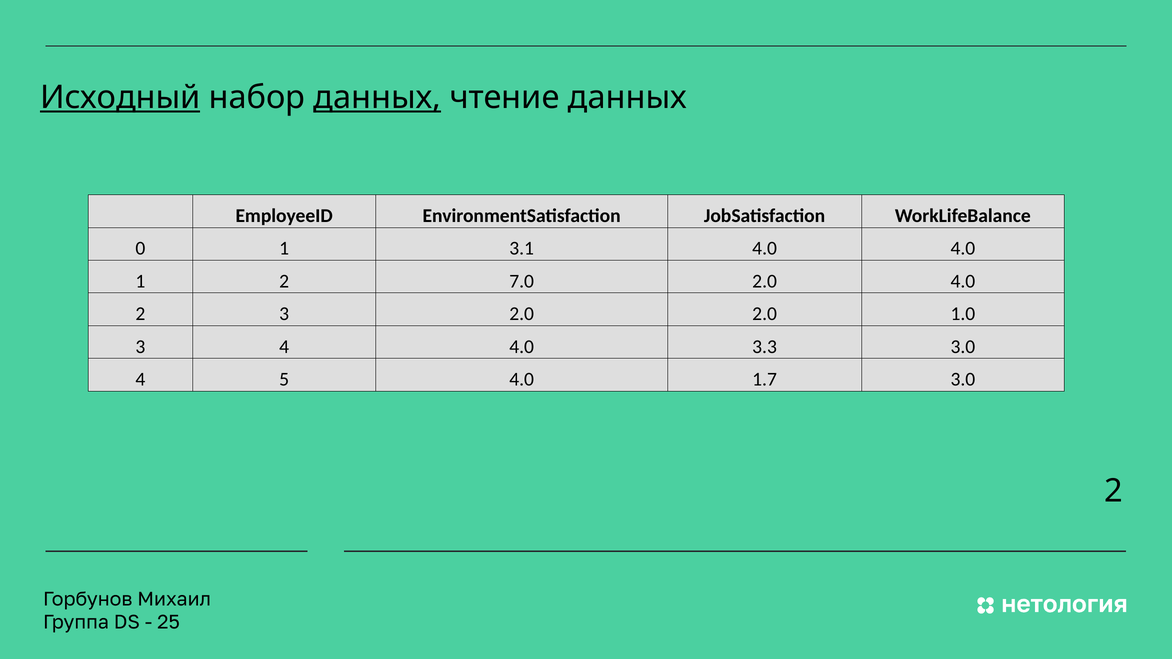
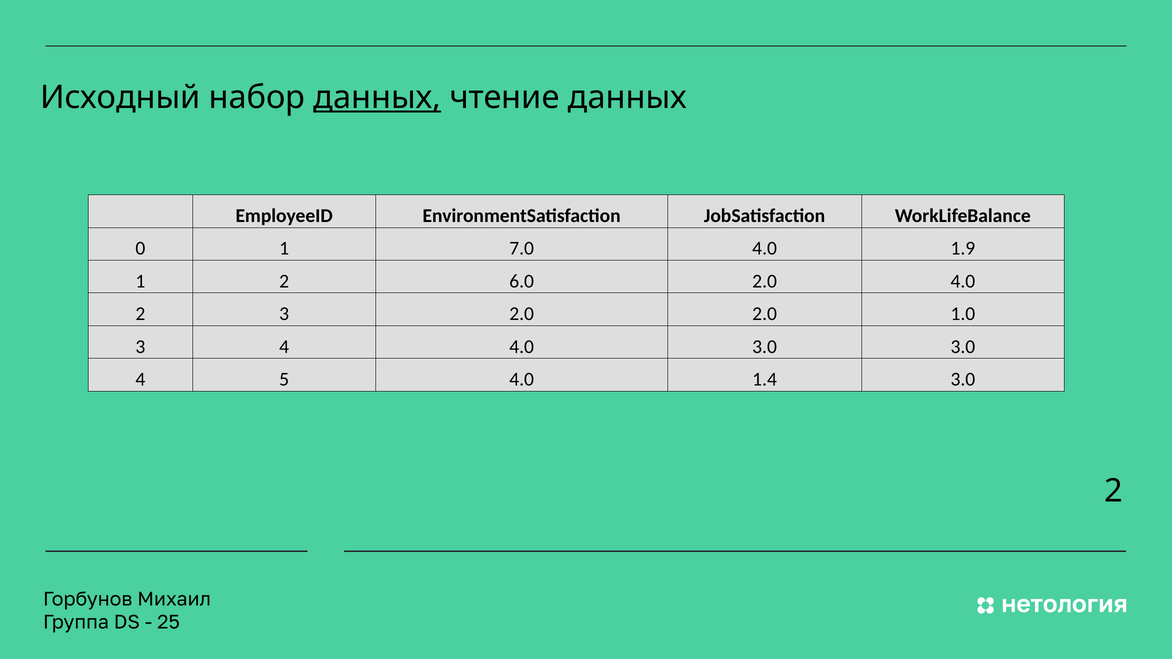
Исходный underline: present -> none (120, 98)
3.1: 3.1 -> 7.0 (522, 249)
4.0 4.0: 4.0 -> 1.9 (963, 249)
7.0: 7.0 -> 6.0 (522, 281)
4.0 3.3: 3.3 -> 3.0 (765, 347)
1.7: 1.7 -> 1.4 (765, 380)
